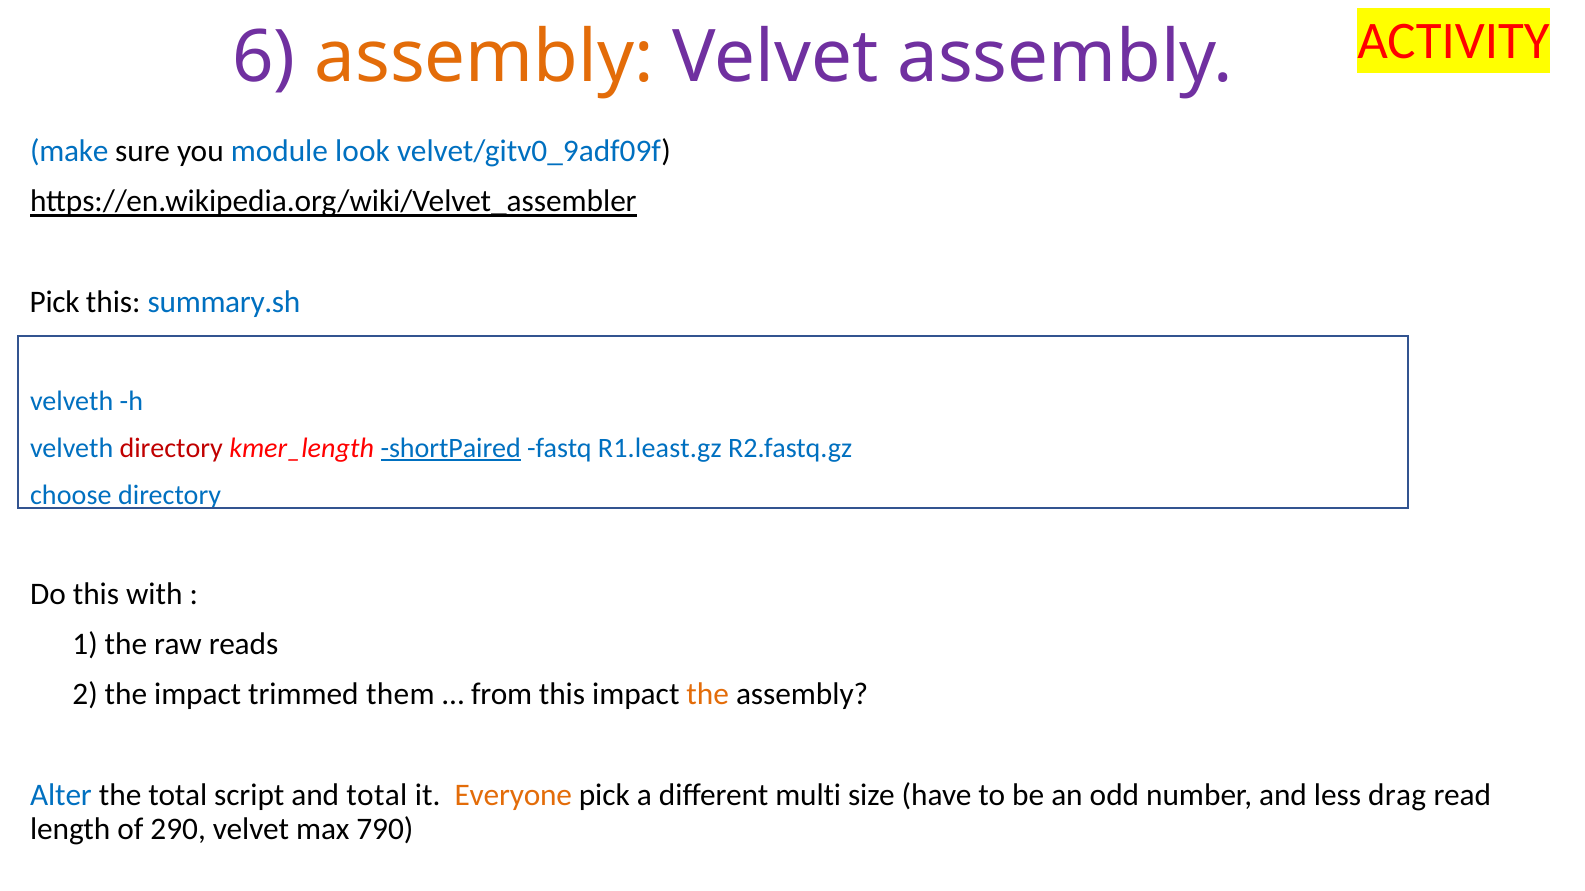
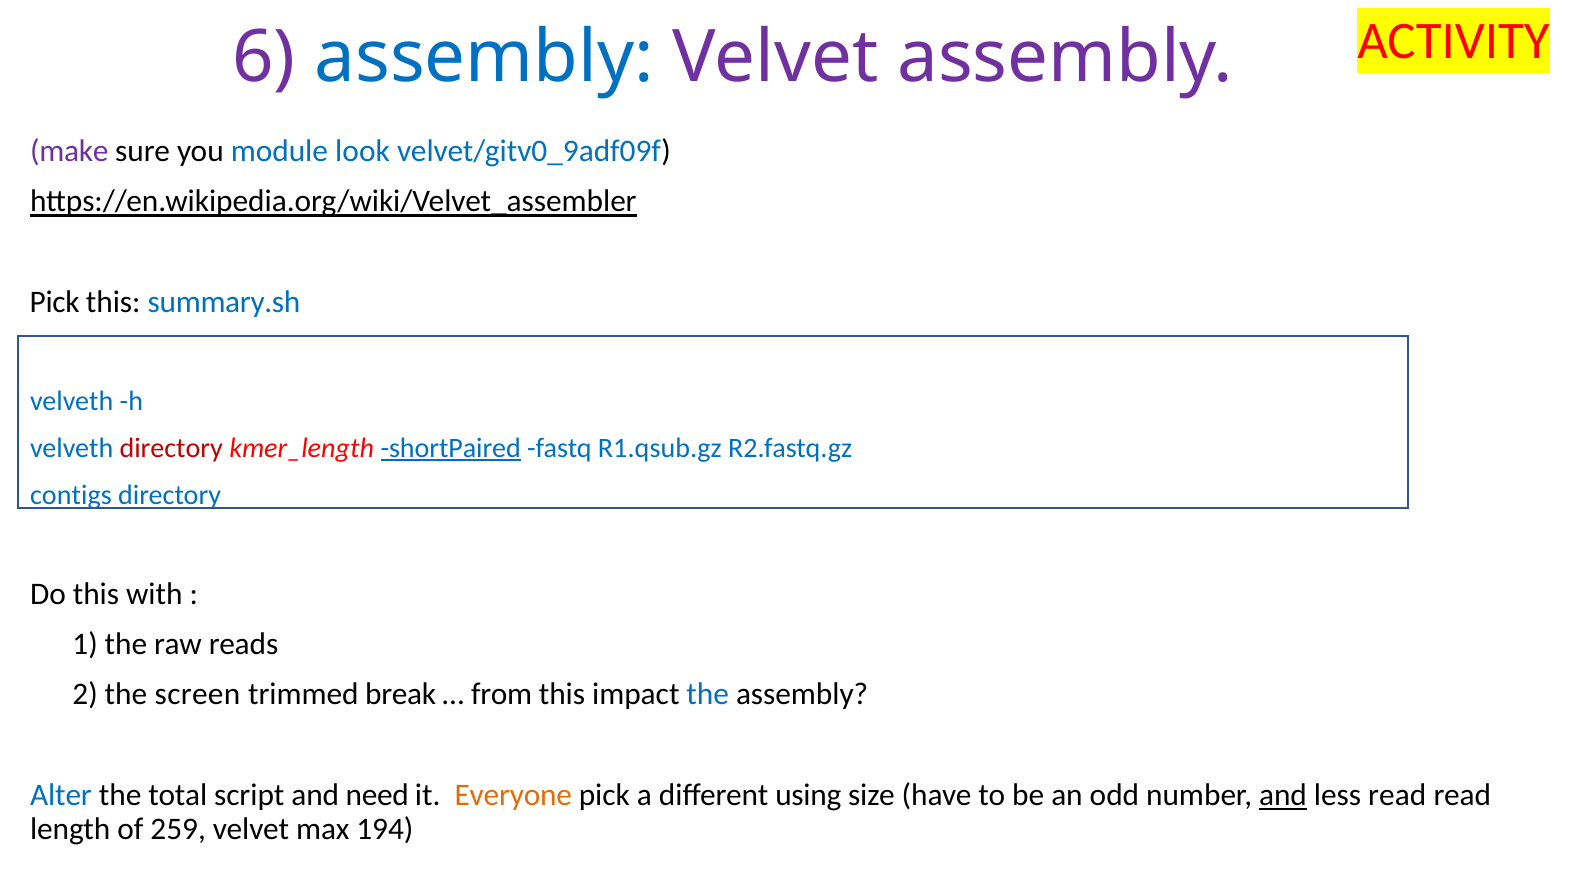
assembly colour: orange -> blue (484, 57)
make colour: blue -> purple (69, 151)
R1.least.gz: R1.least.gz -> R1.qsub.gz (660, 448)
choose: choose -> contigs (71, 495)
the impact: impact -> screen (197, 695)
them: them -> break (401, 695)
the colour: orange -> blue (708, 695)
and total: total -> need (377, 796)
multi: multi -> using (808, 796)
and underline: none -> present (1283, 796)
less drag: drag -> read (1397, 796)
290: 290 -> 259 (178, 830)
790: 790 -> 194 (385, 830)
